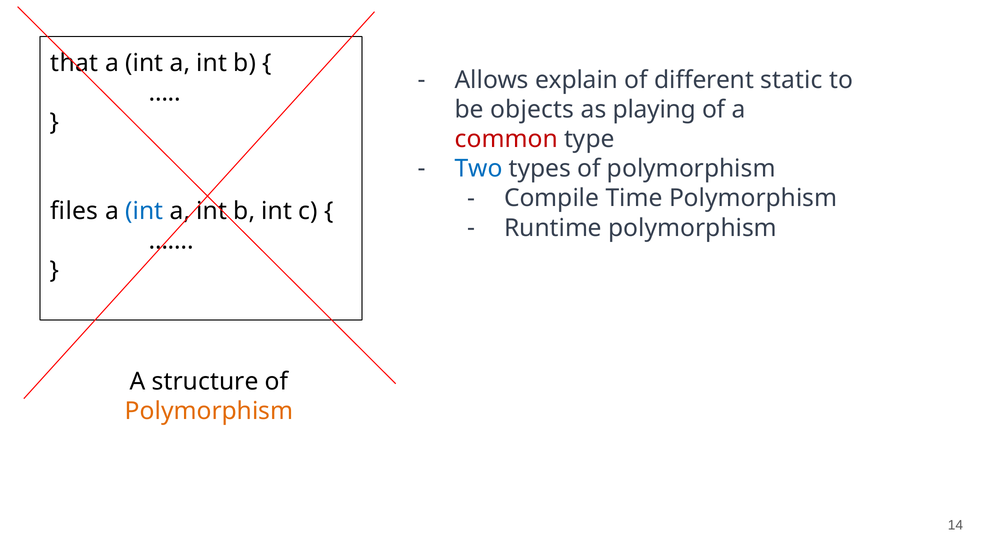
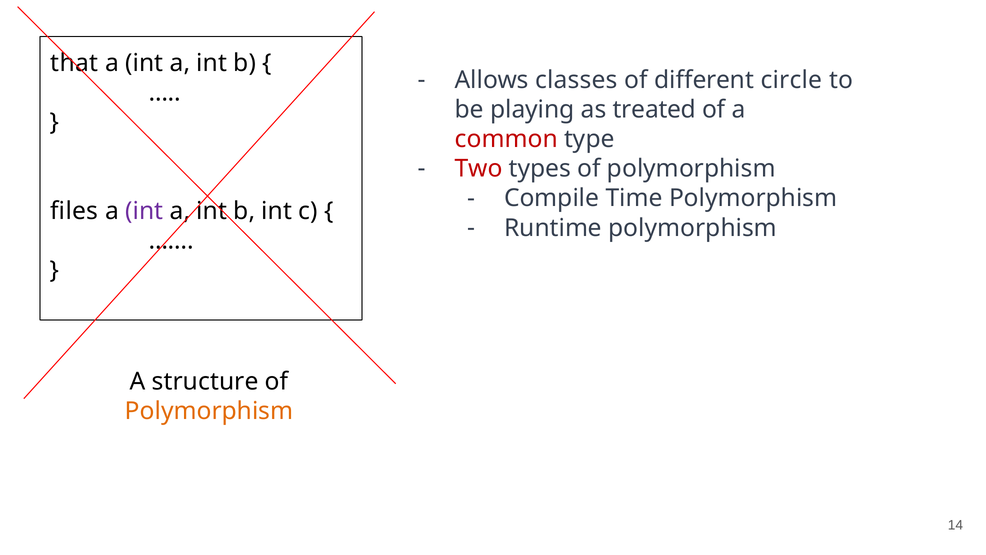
explain: explain -> classes (576, 80)
static: static -> circle (791, 80)
objects: objects -> playing (532, 109)
playing: playing -> treated (654, 109)
Two colour: blue -> red (479, 169)
int colour: blue -> purple (144, 211)
